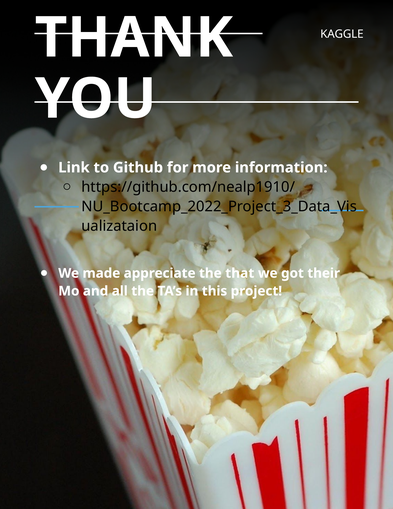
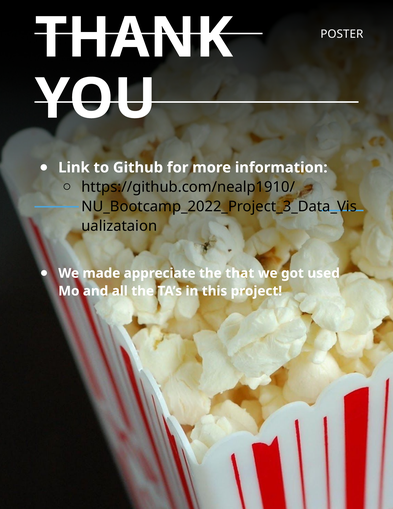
KAGGLE: KAGGLE -> POSTER (342, 34)
their: their -> used (324, 273)
